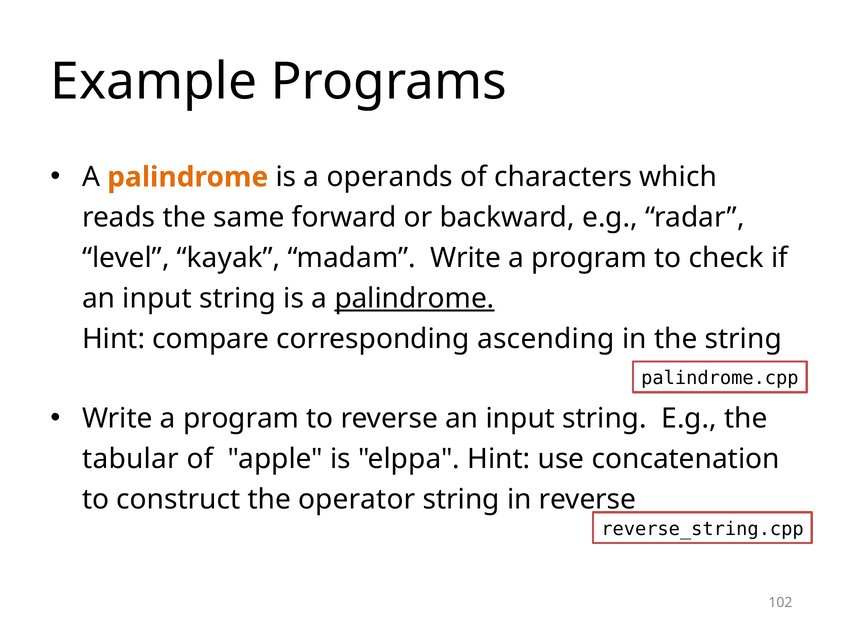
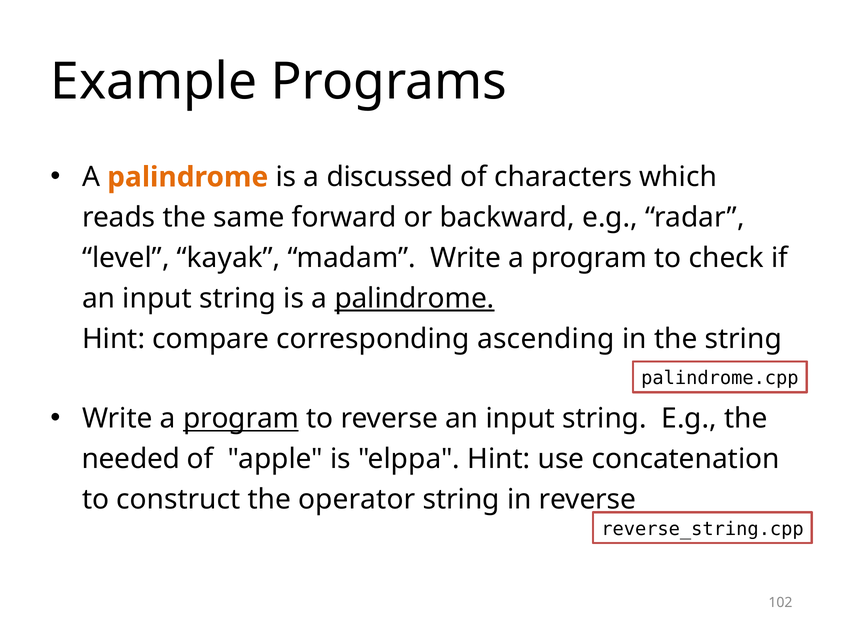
operands: operands -> discussed (390, 177)
program underline: none -> present (241, 419)
tabular: tabular -> needed (131, 459)
